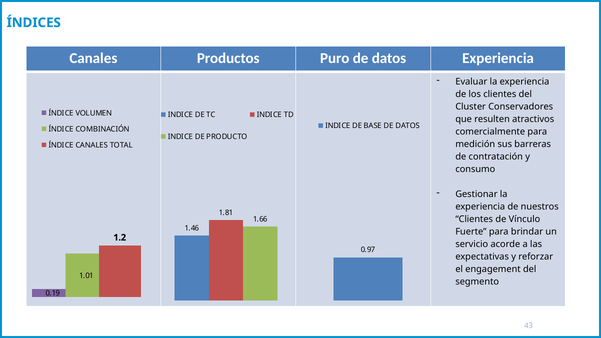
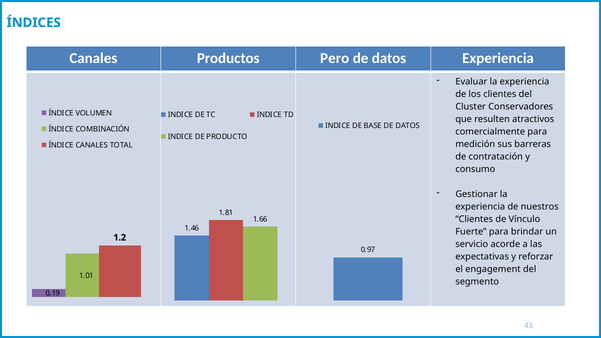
Puro: Puro -> Pero (335, 58)
